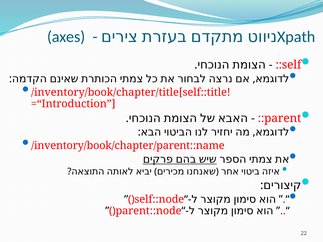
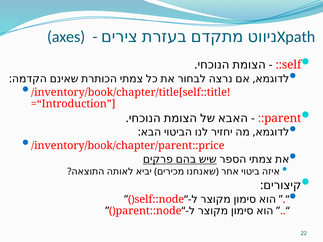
/inventory/book/chapter/parent::name: /inventory/book/chapter/parent::name -> /inventory/book/chapter/parent::price (128, 146)
